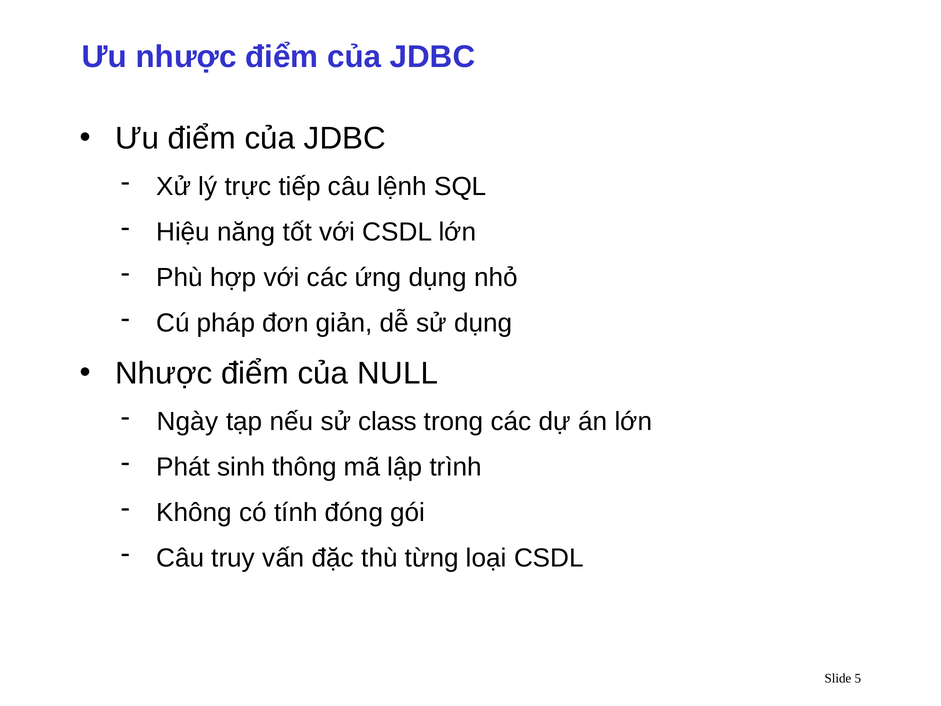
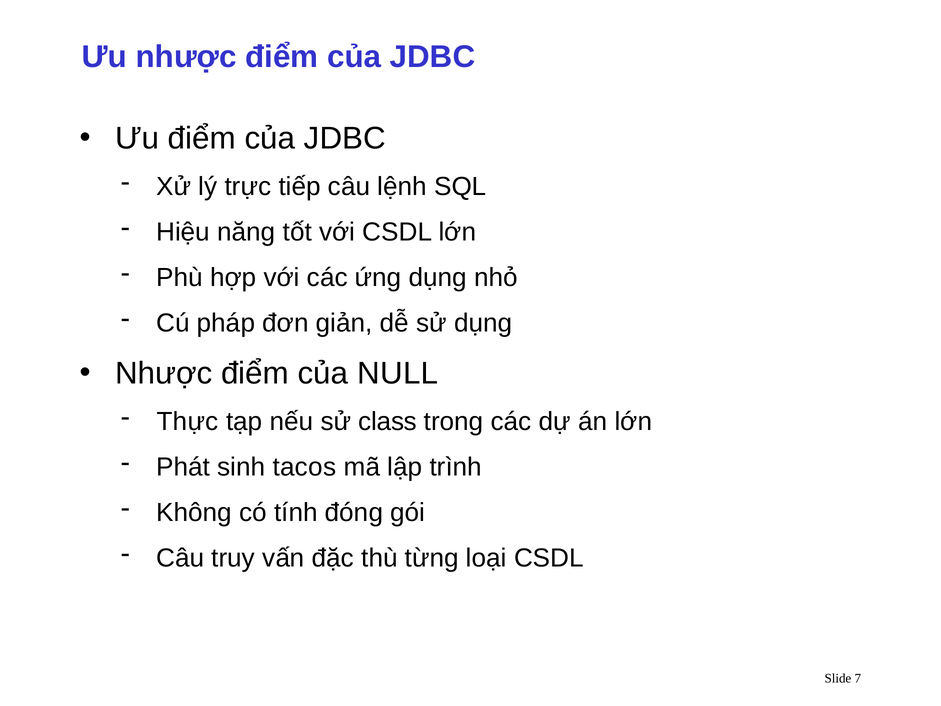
Ngày: Ngày -> Thực (187, 422)
thông: thông -> tacos (304, 467)
5: 5 -> 7 (858, 678)
